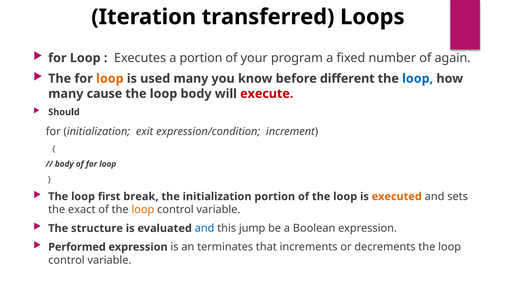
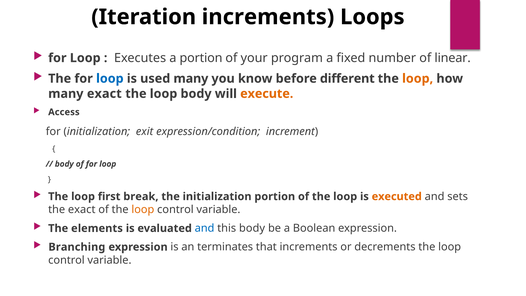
Iteration transferred: transferred -> increments (268, 17)
again: again -> linear (453, 58)
loop colour: orange -> blue (110, 79)
loop colour: blue -> orange (418, 79)
many cause: cause -> exact (104, 94)
execute colour: red -> orange (267, 94)
Should: Should -> Access (64, 112)
structure: structure -> elements (97, 228)
this jump: jump -> body (252, 228)
Performed: Performed -> Branching (77, 247)
